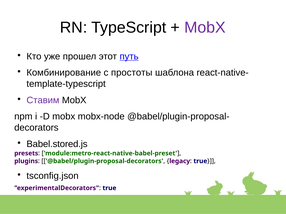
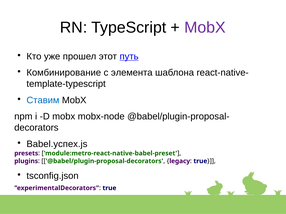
простоты: простоты -> элемента (132, 73)
Ставим colour: purple -> blue (43, 100)
Babel.stored.js: Babel.stored.js -> Babel.успех.js (57, 144)
